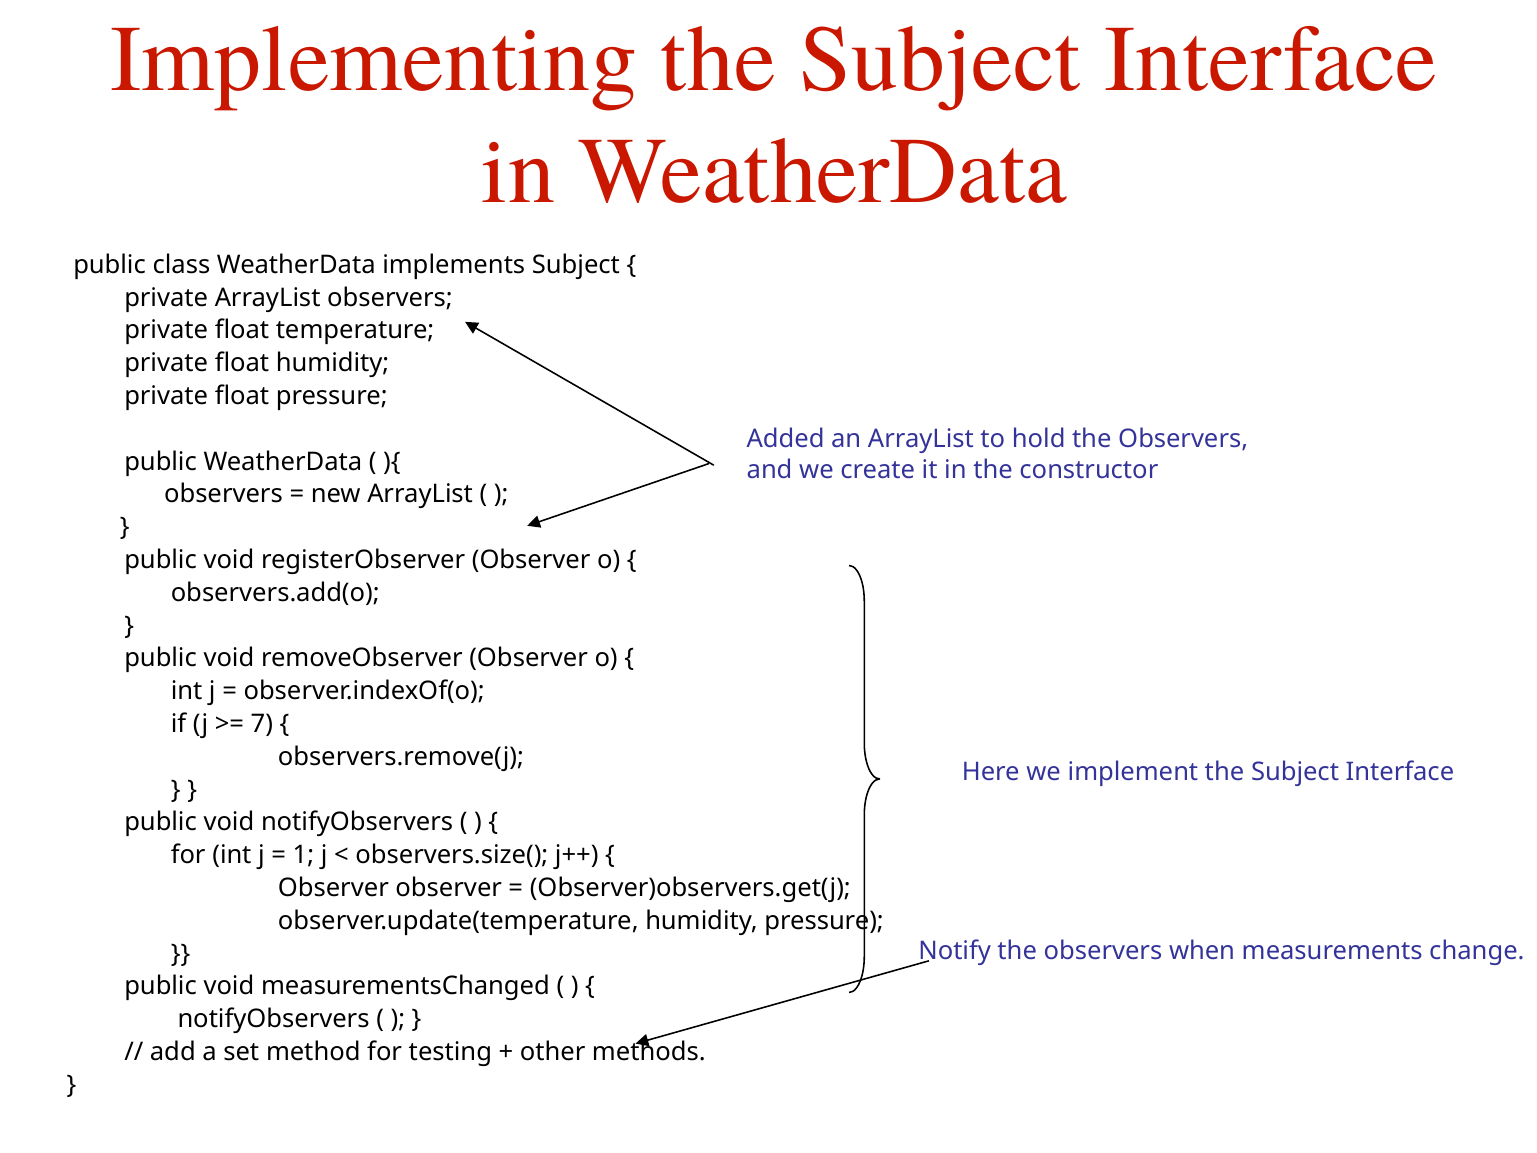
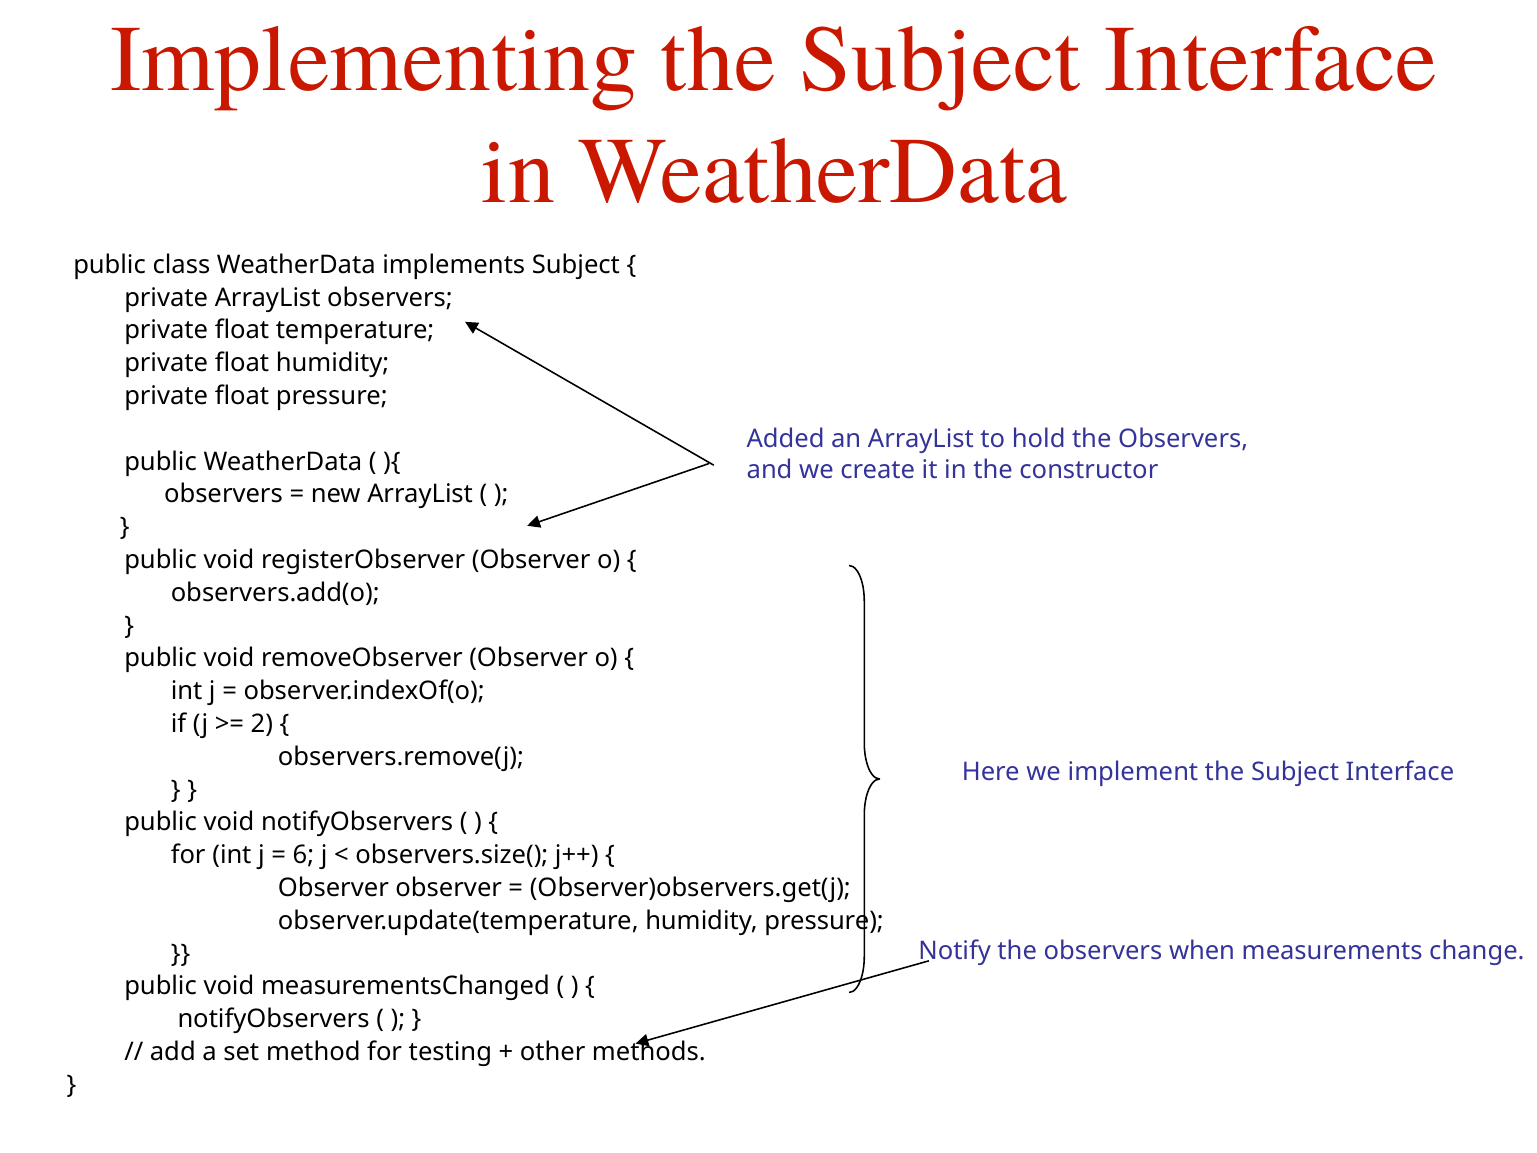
7: 7 -> 2 (262, 724)
1: 1 -> 6 (303, 855)
